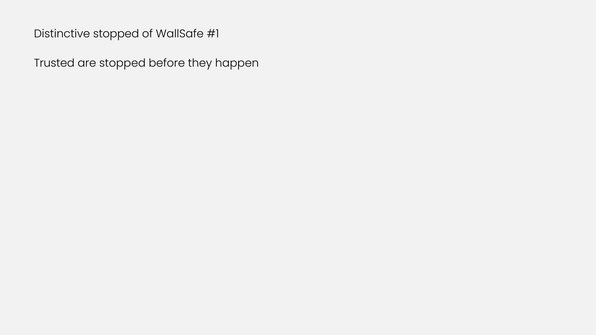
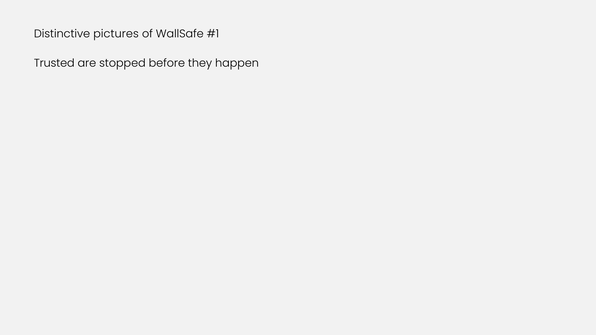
Distinctive stopped: stopped -> pictures (116, 34)
